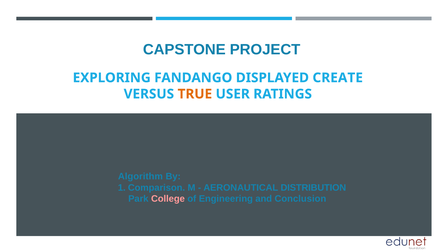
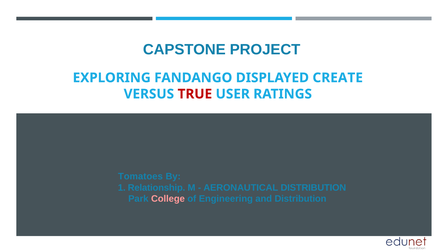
TRUE colour: orange -> red (195, 94)
Algorithm: Algorithm -> Tomatoes (140, 176)
Comparison: Comparison -> Relationship (157, 188)
and Conclusion: Conclusion -> Distribution (300, 199)
